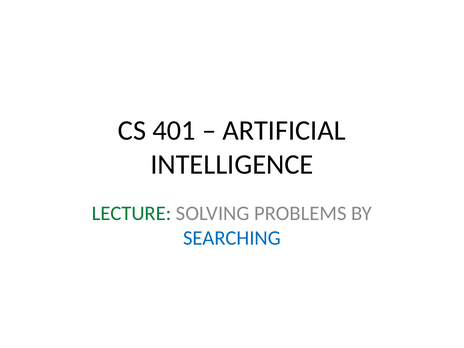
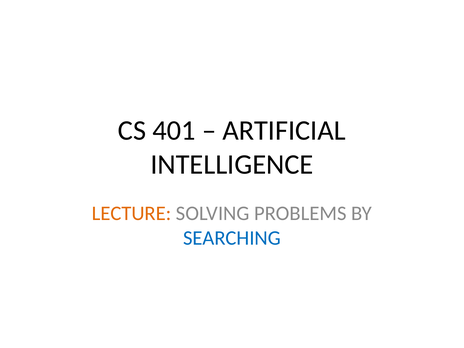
LECTURE colour: green -> orange (132, 213)
